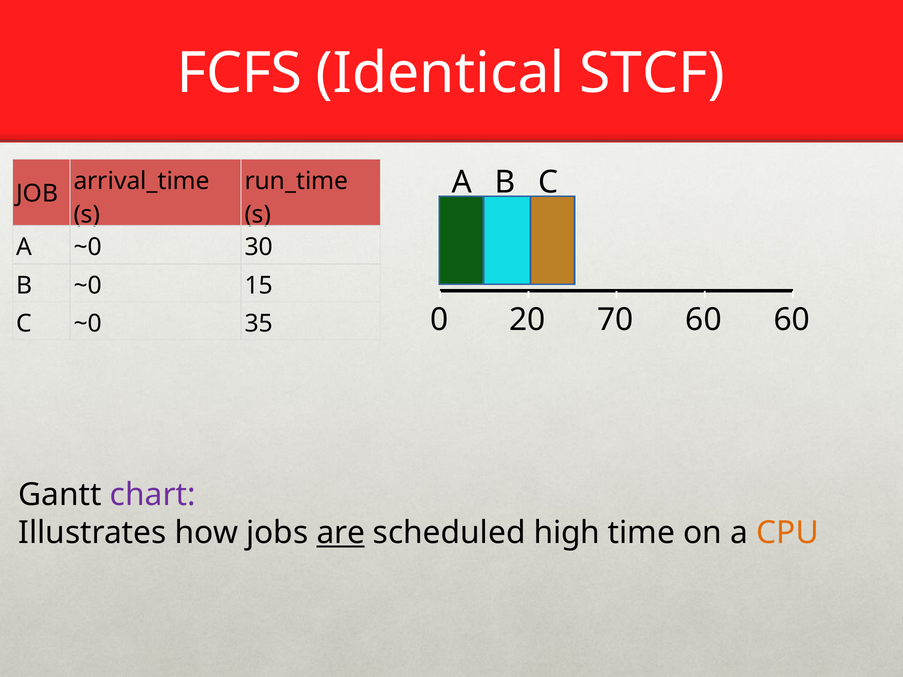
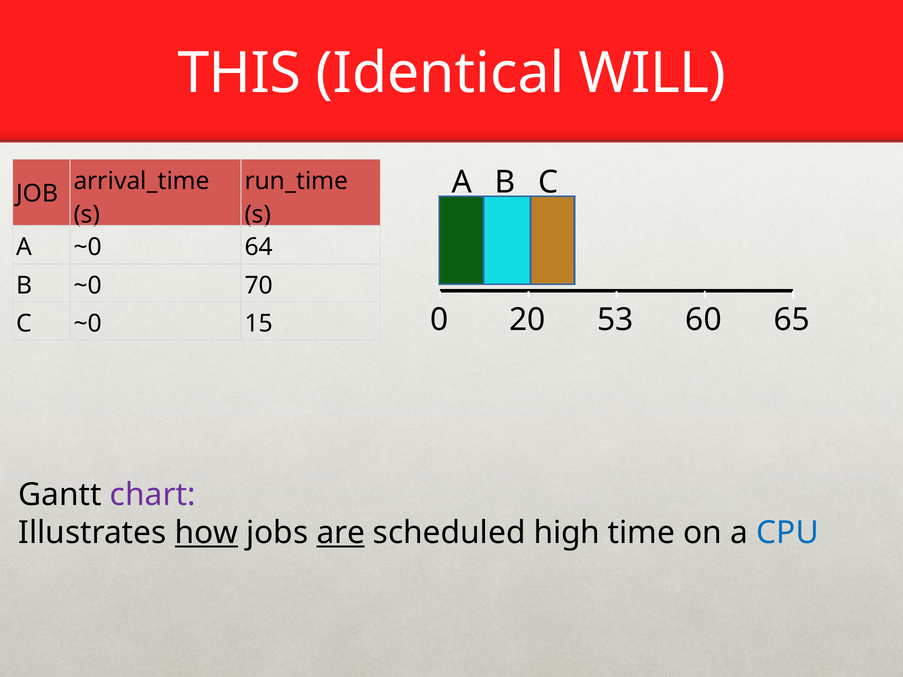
FCFS: FCFS -> THIS (239, 74)
STCF: STCF -> WILL (652, 74)
30: 30 -> 64 (259, 247)
15: 15 -> 70 (259, 286)
70: 70 -> 53 (615, 320)
60 60: 60 -> 65 (792, 320)
35: 35 -> 15 (259, 324)
how underline: none -> present (206, 533)
CPU colour: orange -> blue (788, 533)
